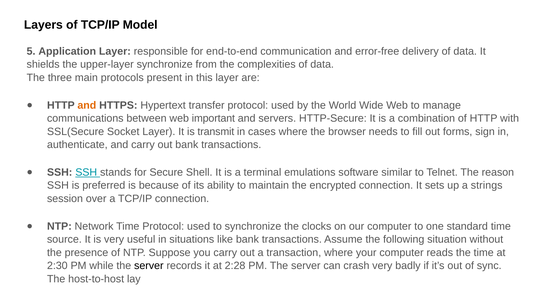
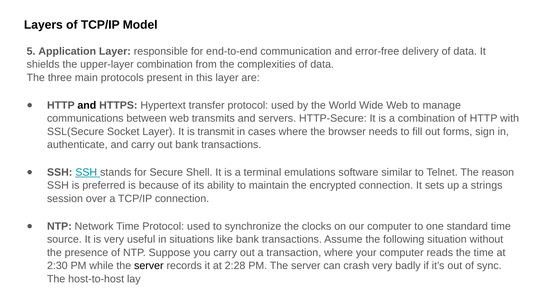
upper-layer synchronize: synchronize -> combination (165, 64)
and colour: orange -> black (87, 105)
important: important -> transmits (213, 118)
